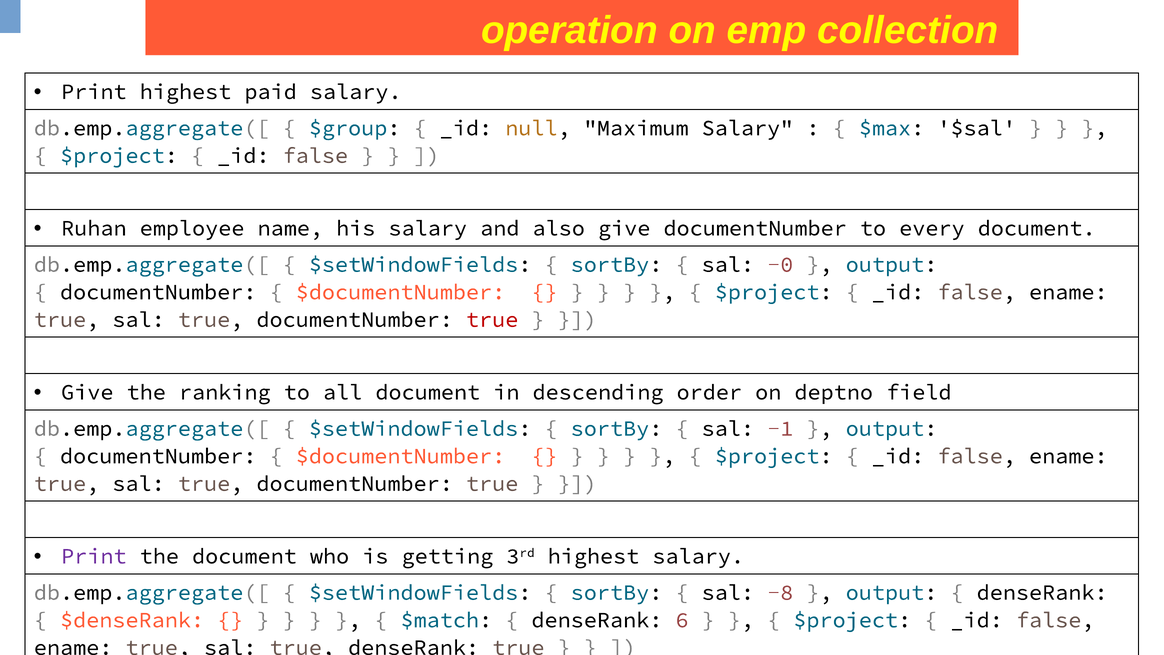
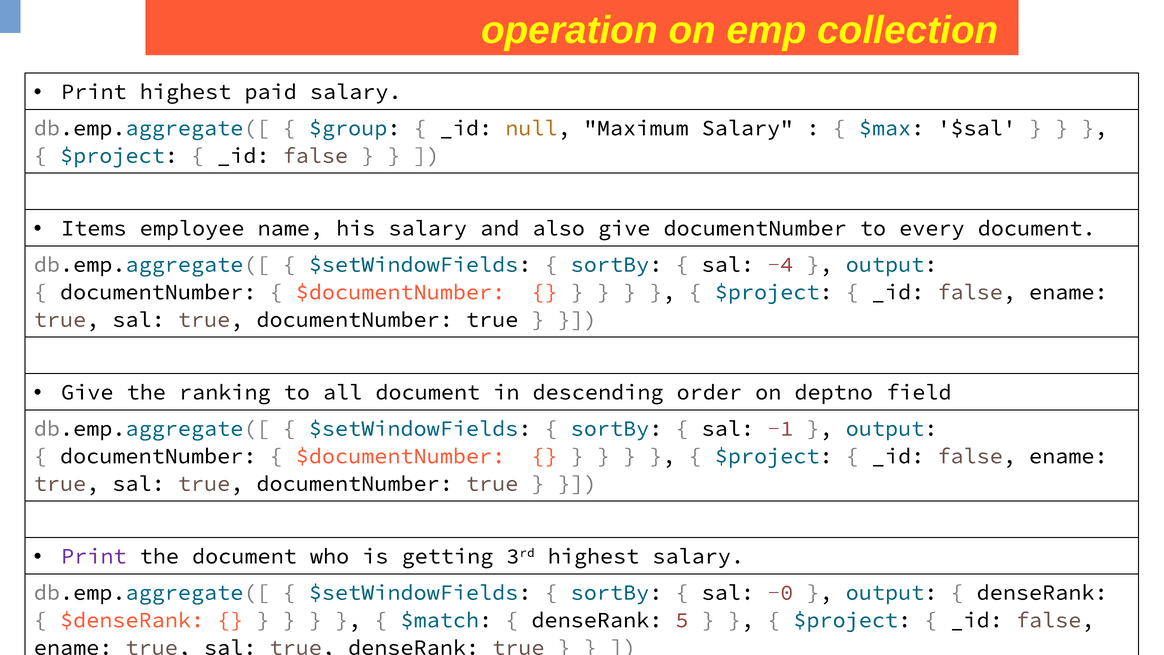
Ruhan: Ruhan -> Items (94, 228)
-0: -0 -> -4 (780, 264)
true colour: red -> black (492, 319)
-8: -8 -> -0 (780, 592)
6: 6 -> 5 (682, 620)
